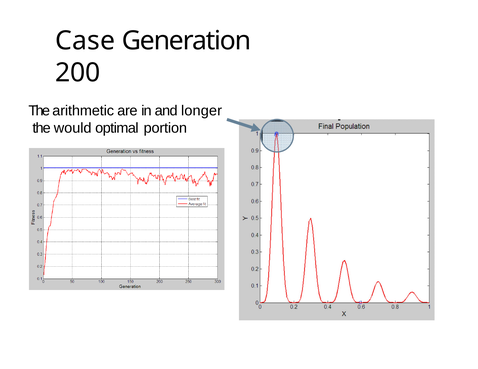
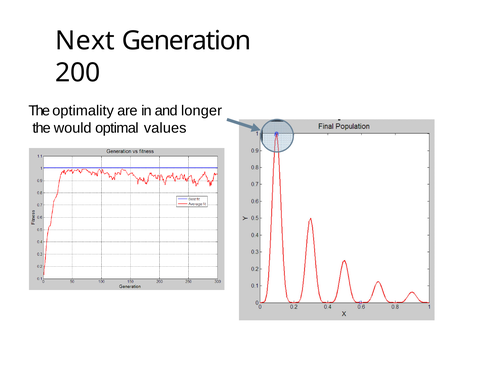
Case: Case -> Next (85, 41)
arithmetic: arithmetic -> optimality (83, 111)
portion: portion -> values (165, 128)
